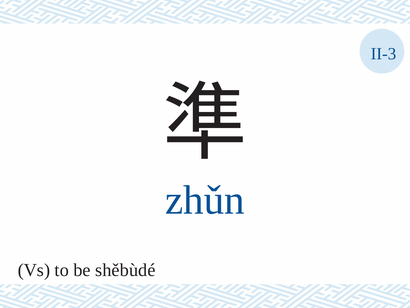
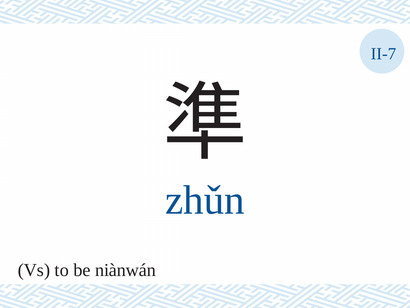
II-3: II-3 -> II-7 (383, 54)
shěbùdé: shěbùdé -> niànwán (126, 270)
